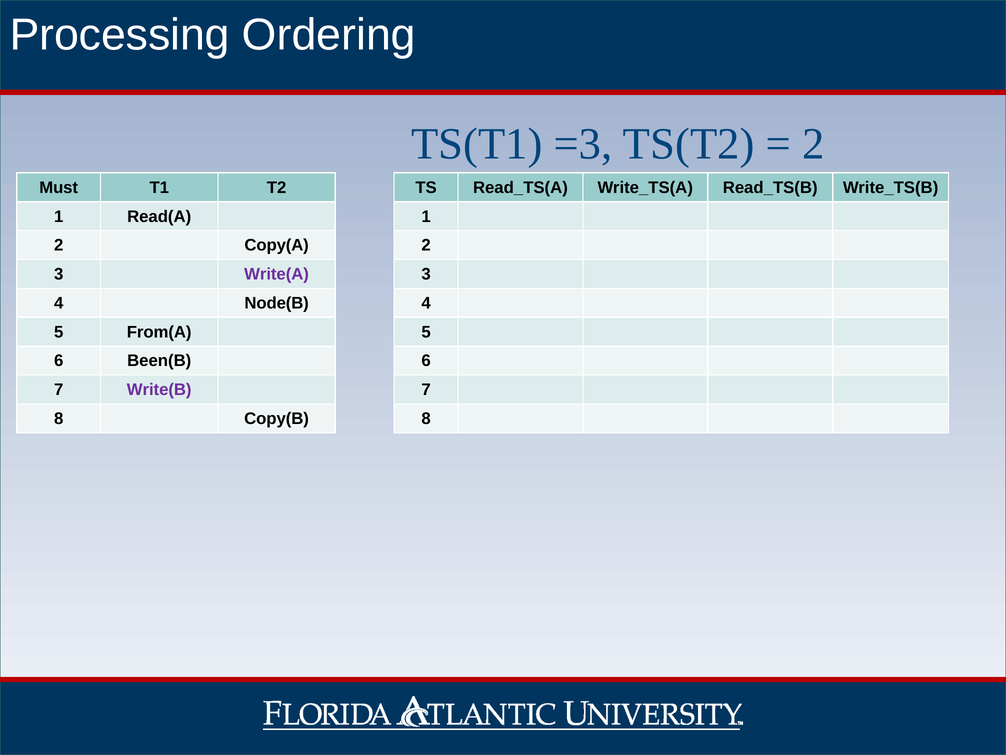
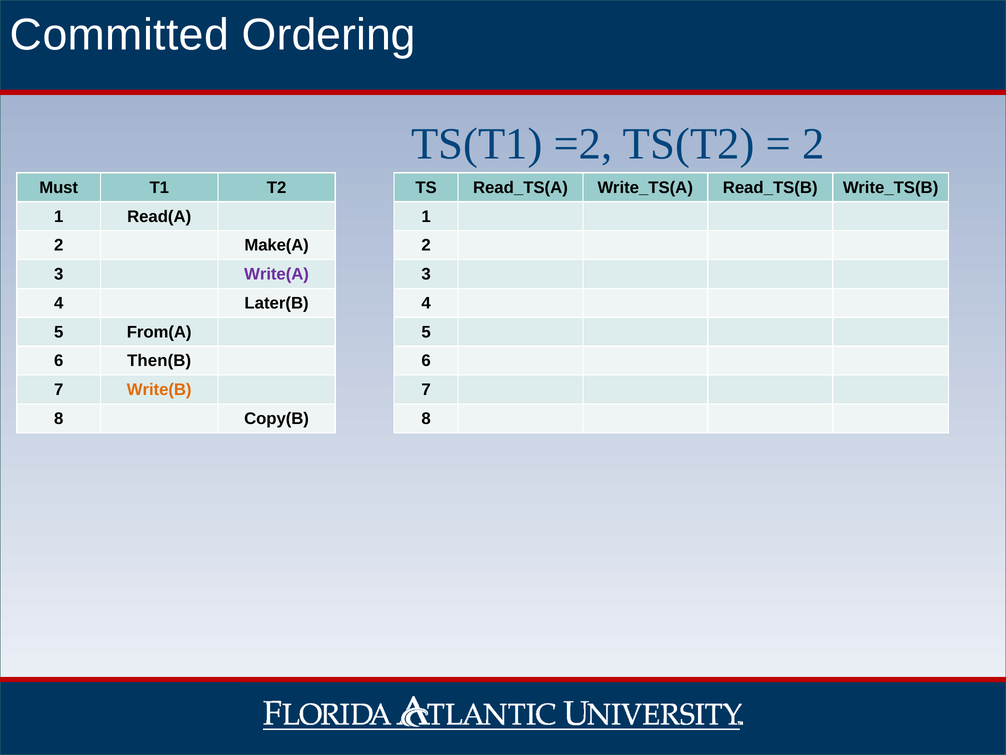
Processing: Processing -> Committed (119, 35)
=3: =3 -> =2 (583, 144)
Copy(A: Copy(A -> Make(A (277, 245)
Node(B: Node(B -> Later(B (277, 303)
Been(B: Been(B -> Then(B (159, 361)
Write(B colour: purple -> orange (159, 390)
